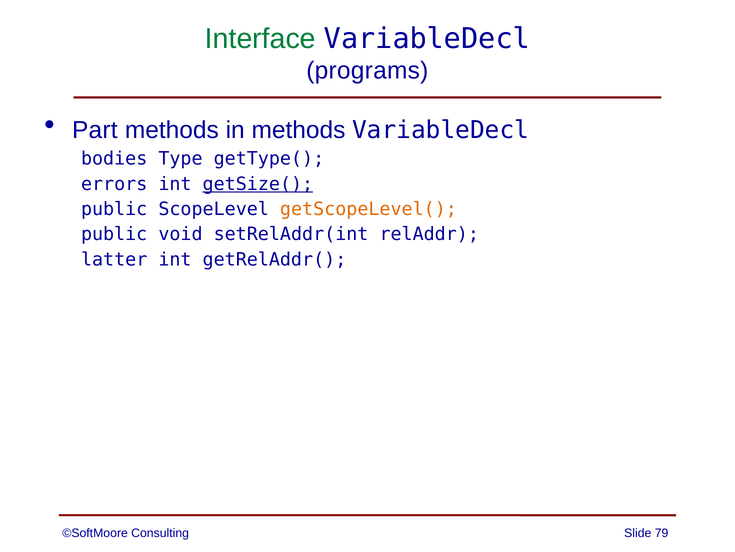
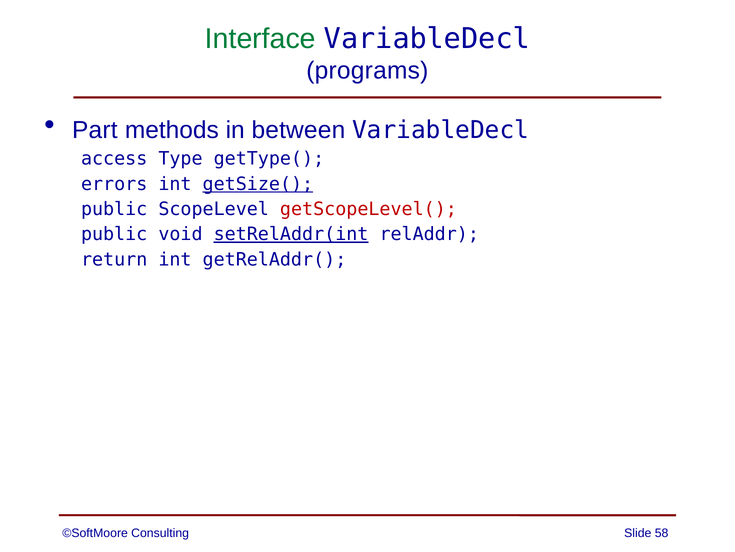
in methods: methods -> between (298, 130)
bodies: bodies -> access (114, 159)
getScopeLevel( colour: orange -> red (368, 209)
setRelAddr(int underline: none -> present (291, 234)
latter: latter -> return (114, 259)
79: 79 -> 58 (662, 533)
